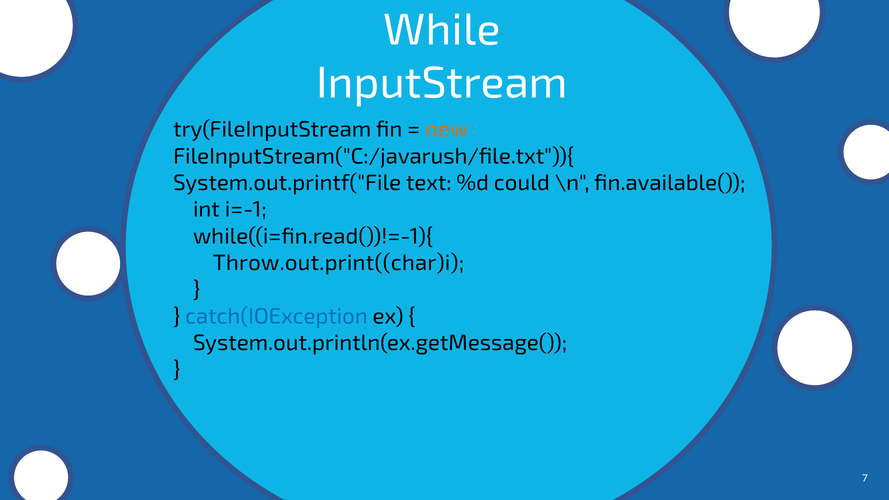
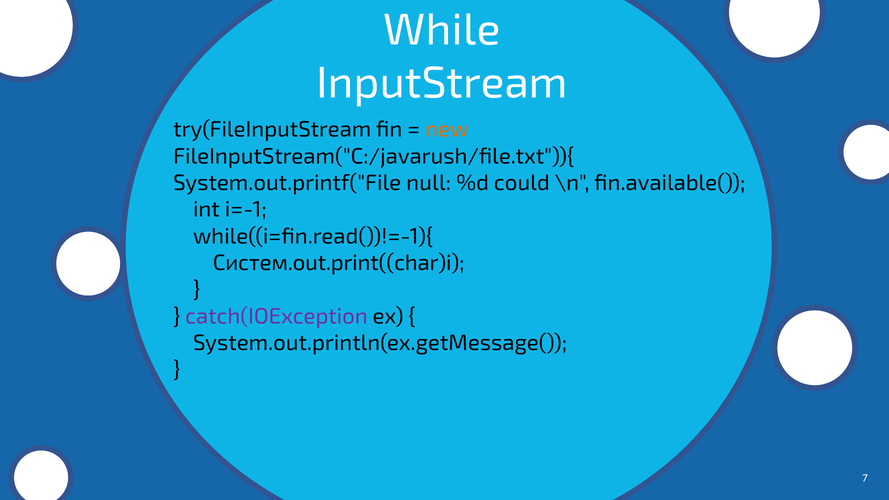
text: text -> null (429, 183)
Throw.out.print((char)i: Throw.out.print((char)i -> Систем.out.print((char)i (339, 263)
catch(IOException colour: blue -> purple (276, 316)
